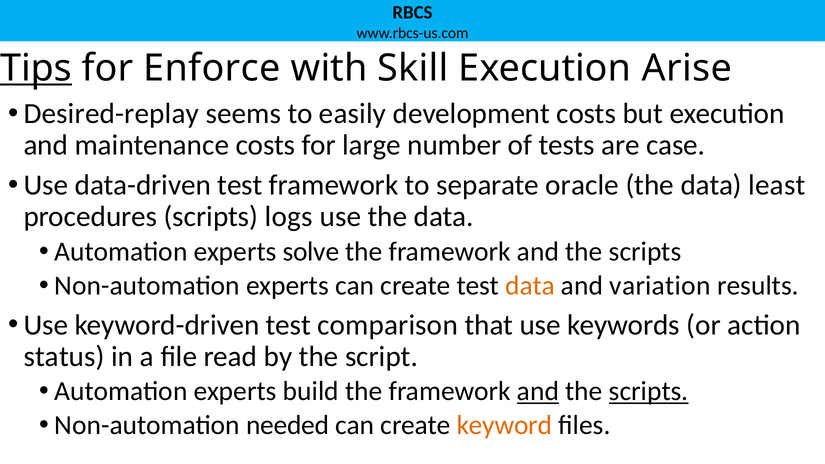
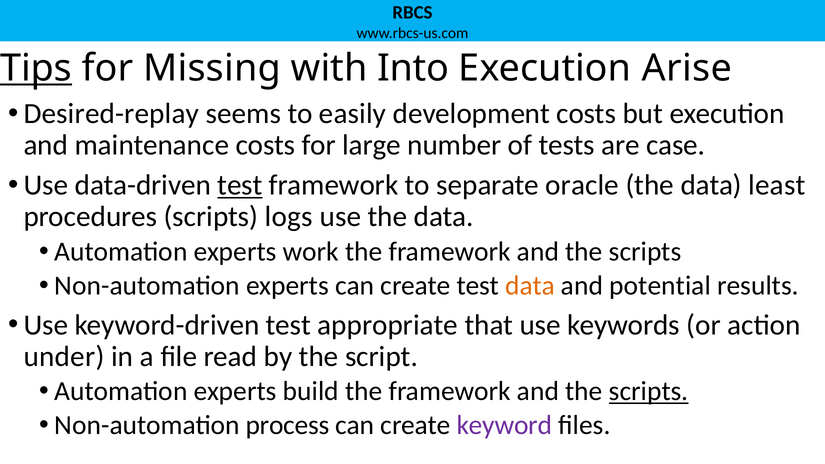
Enforce: Enforce -> Missing (212, 68)
Skill: Skill -> Into (413, 68)
test underline: none -> present (240, 185)
solve: solve -> work (311, 252)
variation: variation -> potential (660, 286)
comparison: comparison -> appropriate (388, 325)
status: status -> under (64, 357)
and underline: present -> none (538, 391)
needed: needed -> process (288, 425)
keyword colour: orange -> purple (504, 425)
